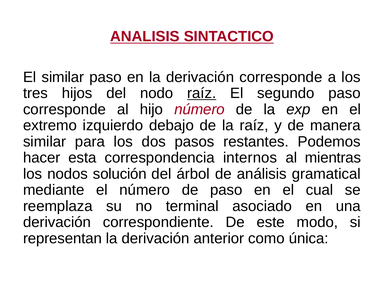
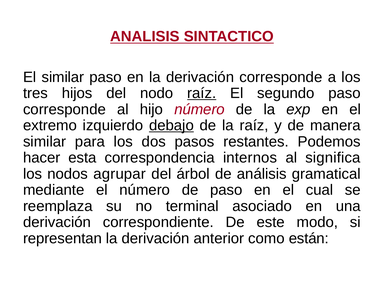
debajo underline: none -> present (171, 125)
mientras: mientras -> significa (333, 158)
solución: solución -> agrupar (120, 174)
única: única -> están (309, 238)
